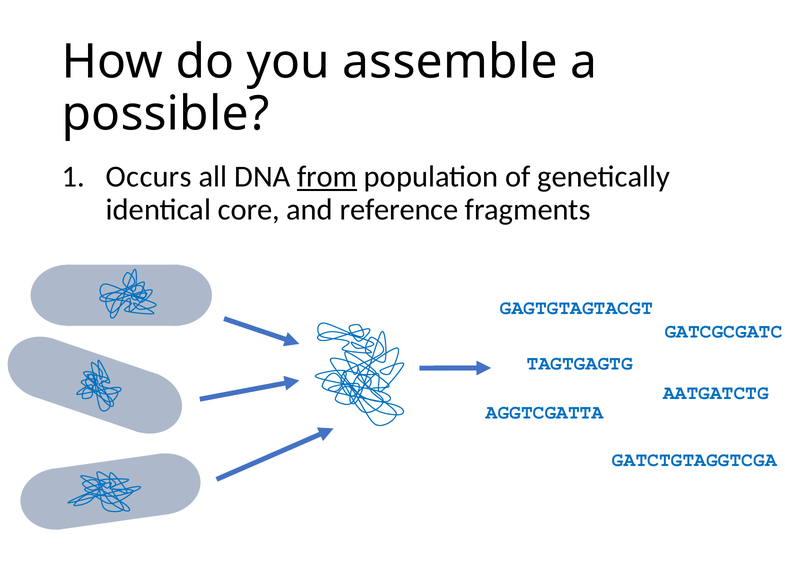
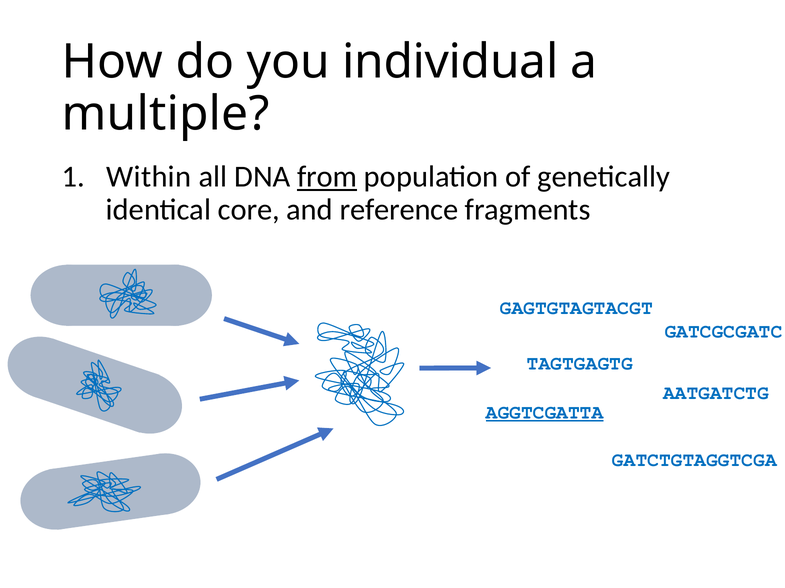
assemble: assemble -> individual (450, 62)
possible: possible -> multiple (166, 114)
Occurs: Occurs -> Within (149, 177)
AGGTCGATTA underline: none -> present (545, 413)
